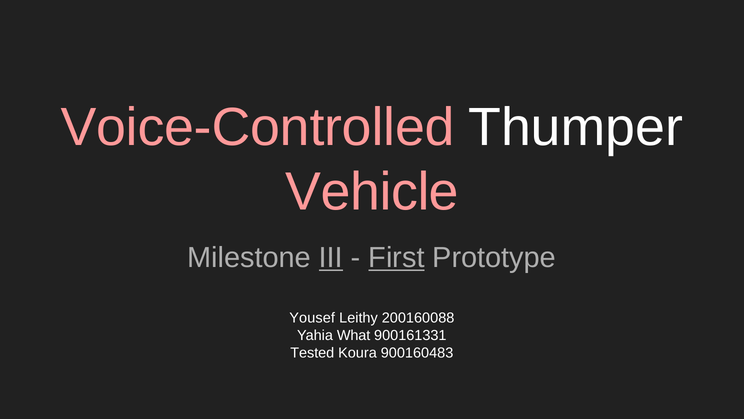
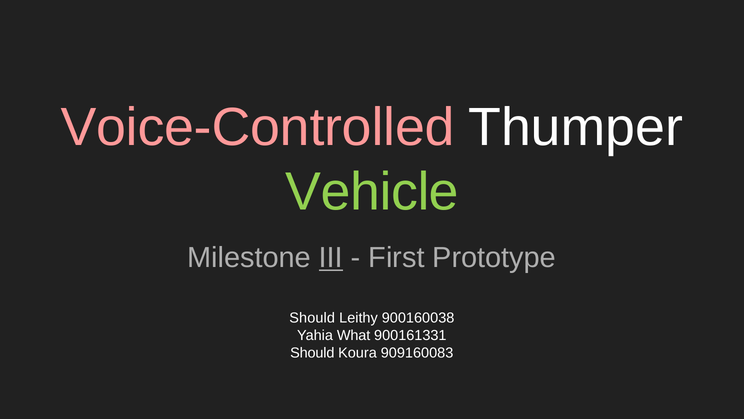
Vehicle colour: pink -> light green (372, 192)
First underline: present -> none (397, 257)
Yousef: Yousef -> Should (312, 318)
200160088: 200160088 -> 900160038 (418, 318)
Tested: Tested -> Should (312, 353)
900160483: 900160483 -> 909160083 (417, 353)
